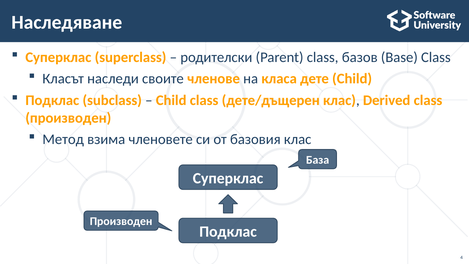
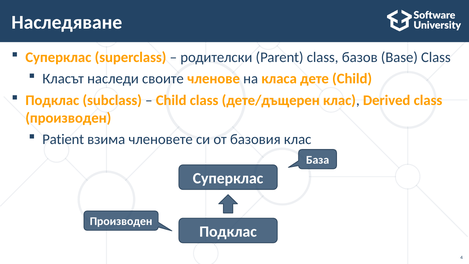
Метод: Метод -> Patient (63, 139)
